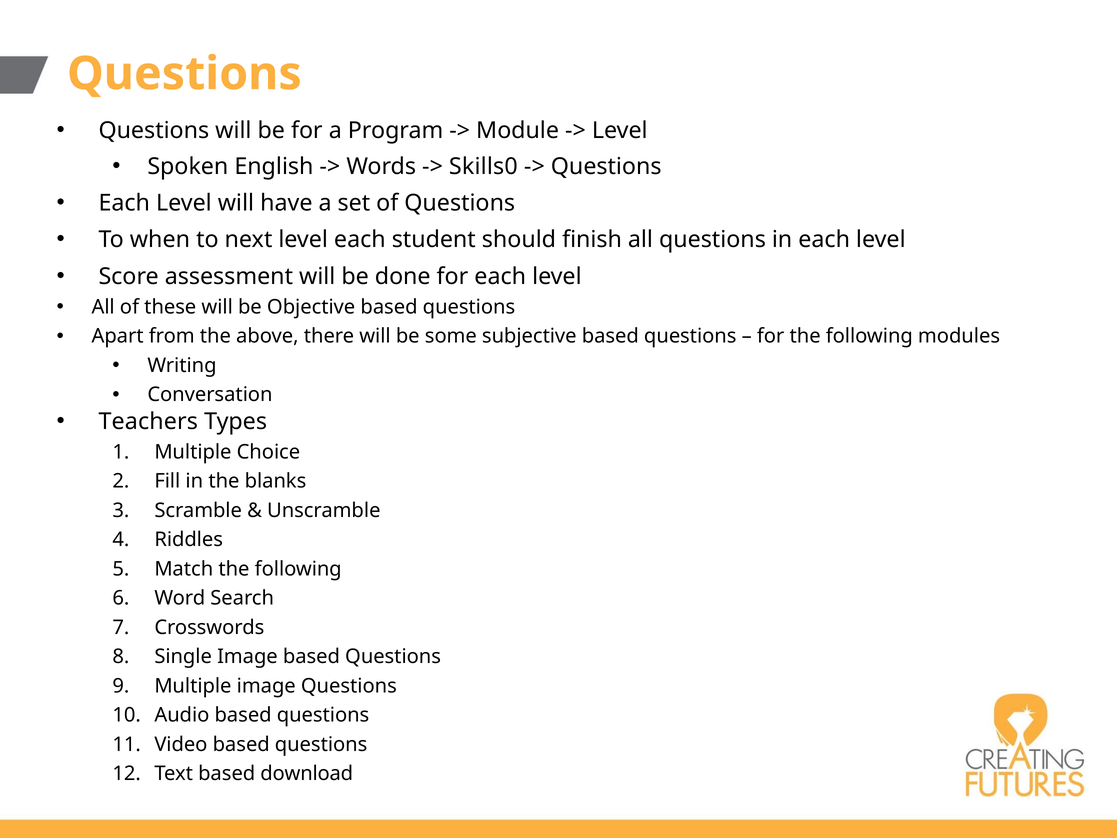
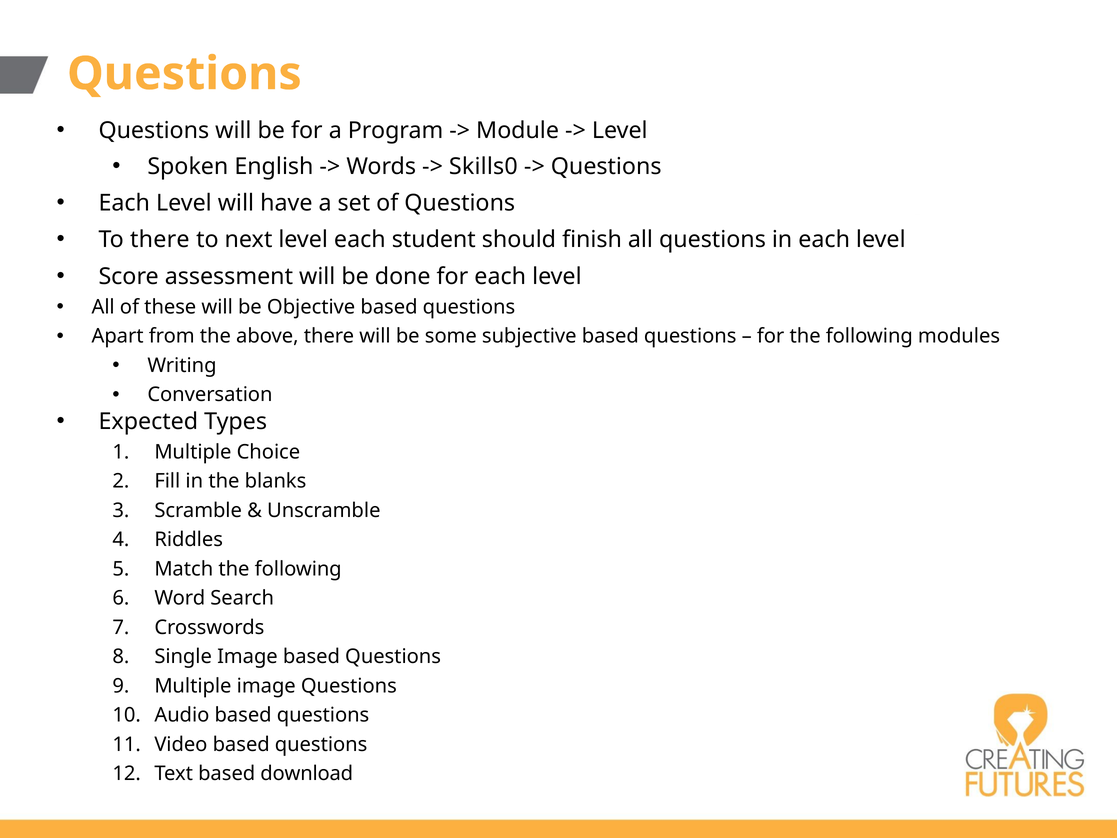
To when: when -> there (160, 240)
Teachers: Teachers -> Expected (148, 421)
